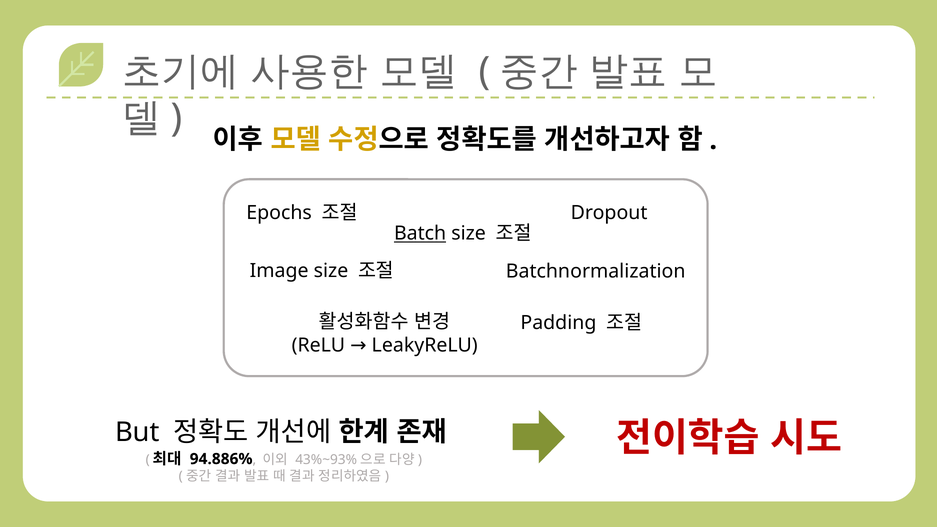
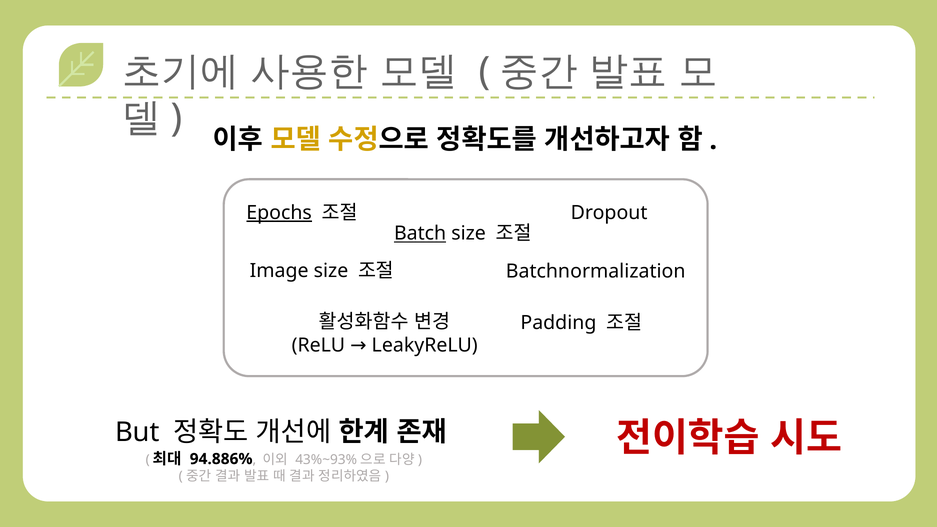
Epochs underline: none -> present (279, 213)
